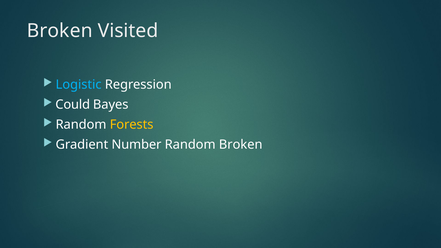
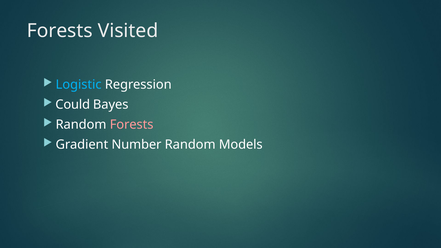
Broken: Broken -> Forests (60, 31)
Forests colour: yellow -> pink (132, 125)
Random Broken: Broken -> Models (241, 145)
